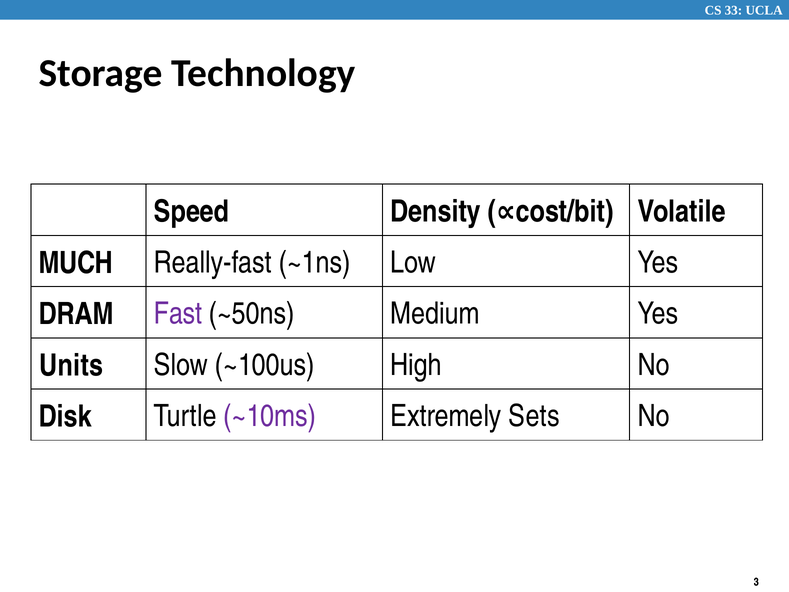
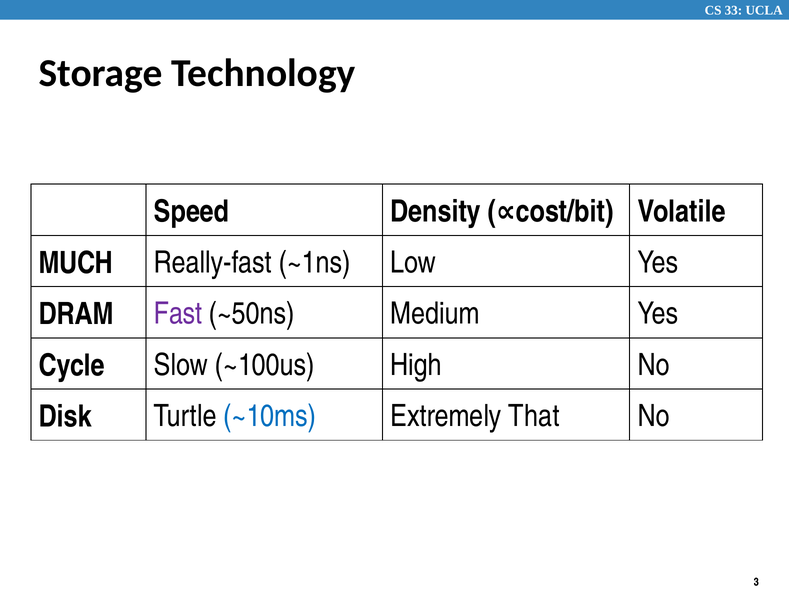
Units: Units -> Cycle (72, 365)
~10ms colour: purple -> blue (270, 416)
Sets: Sets -> That (534, 416)
